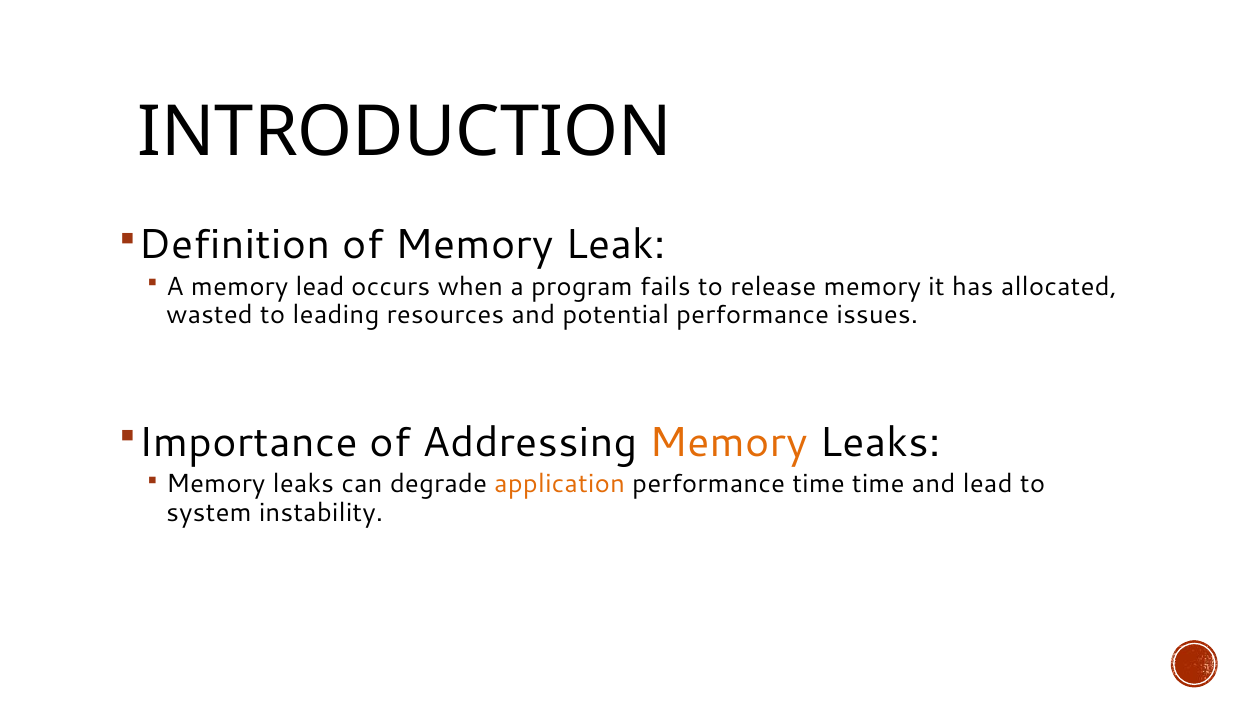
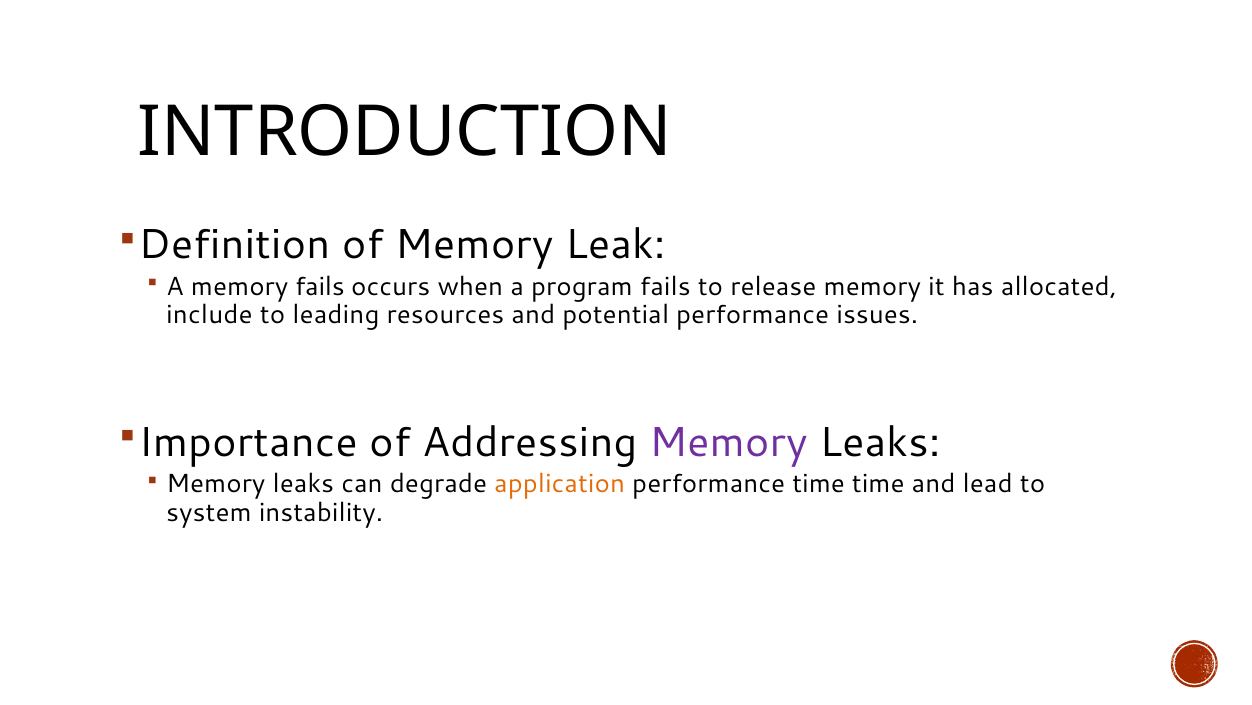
memory lead: lead -> fails (320, 287)
wasted: wasted -> include (209, 315)
Memory colour: orange -> purple (728, 442)
